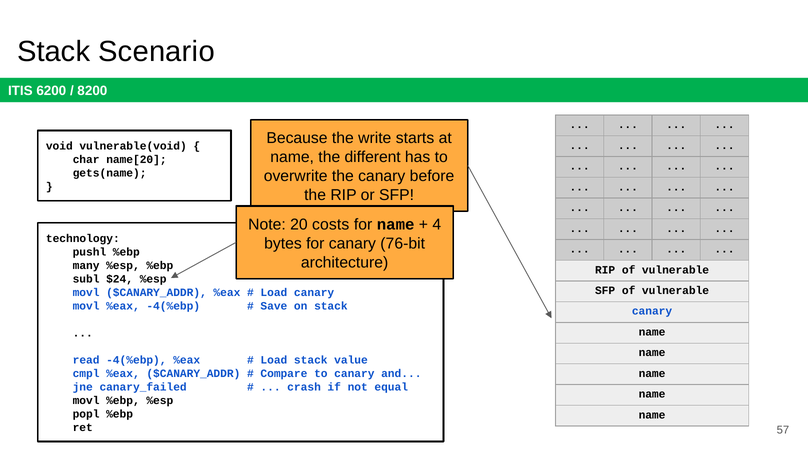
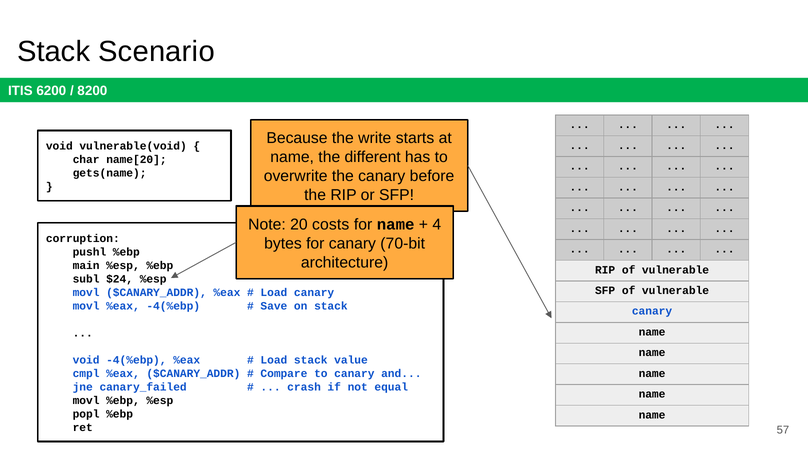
technology: technology -> corruption (83, 238)
76-bit: 76-bit -> 70-bit (403, 243)
many: many -> main (86, 265)
read: read -> void (86, 360)
